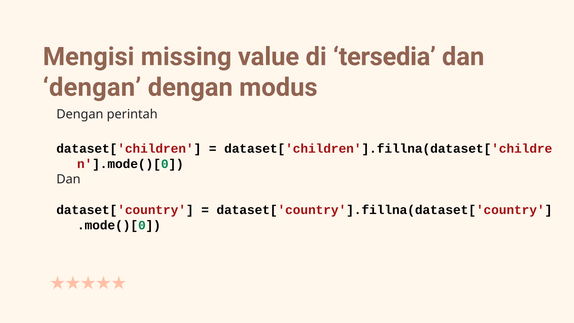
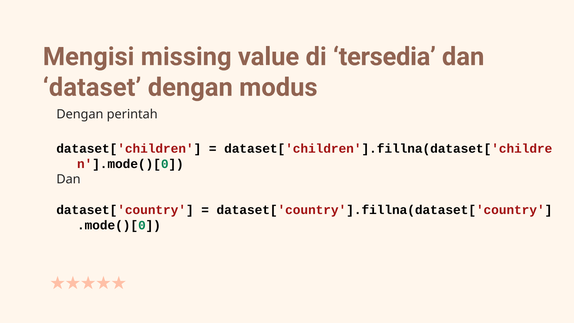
dengan: dengan -> dataset (92, 87)
